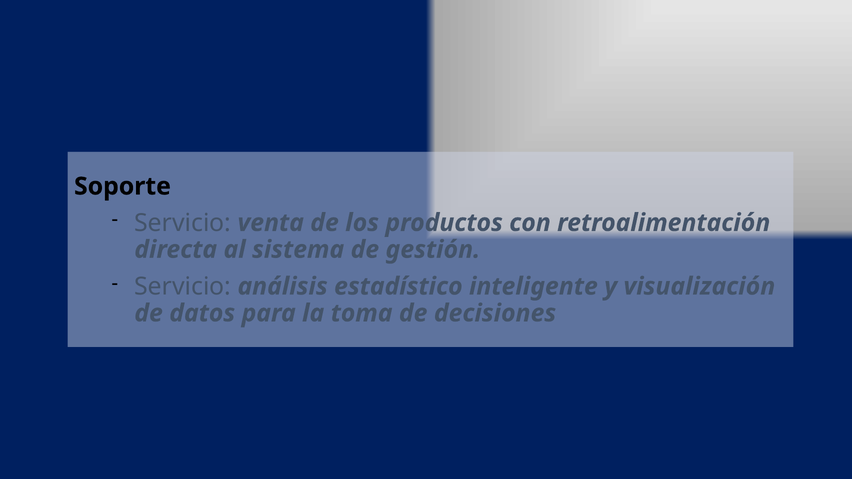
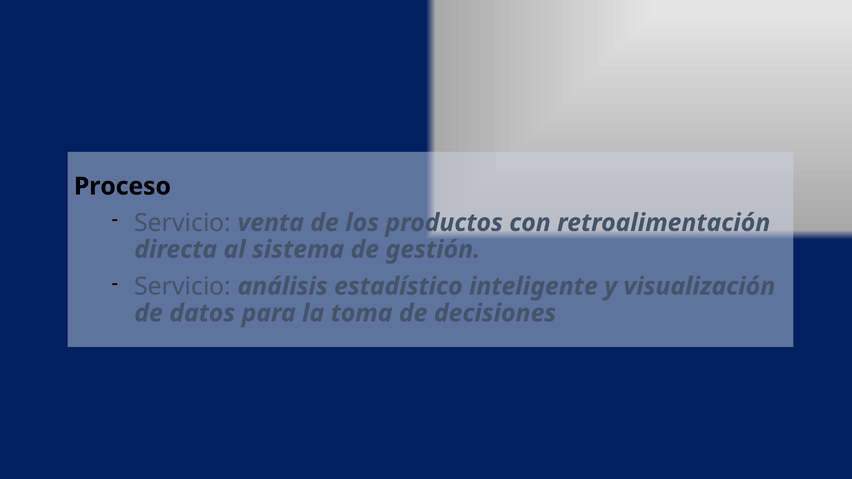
Soporte: Soporte -> Proceso (122, 186)
